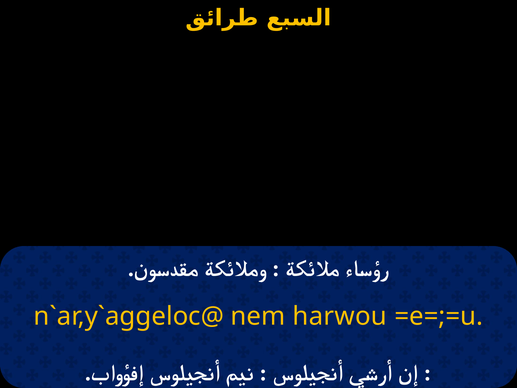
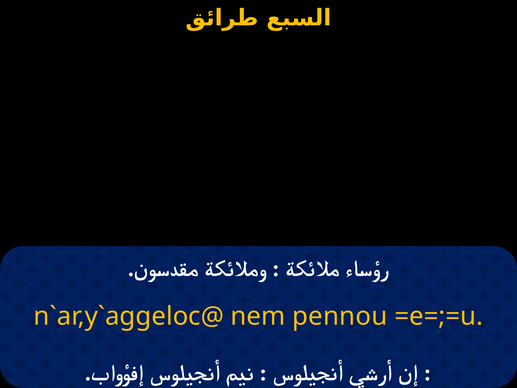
harwou: harwou -> pennou (340, 316)
